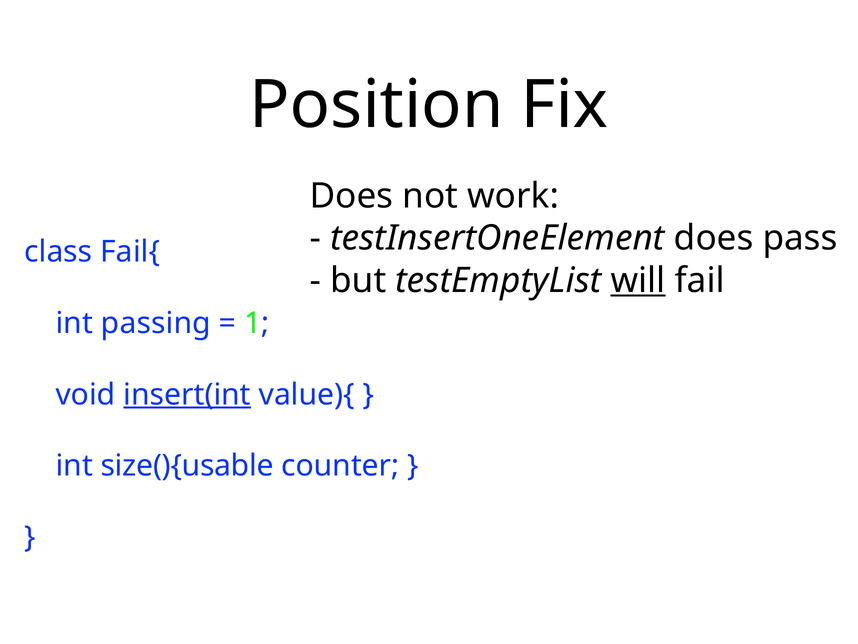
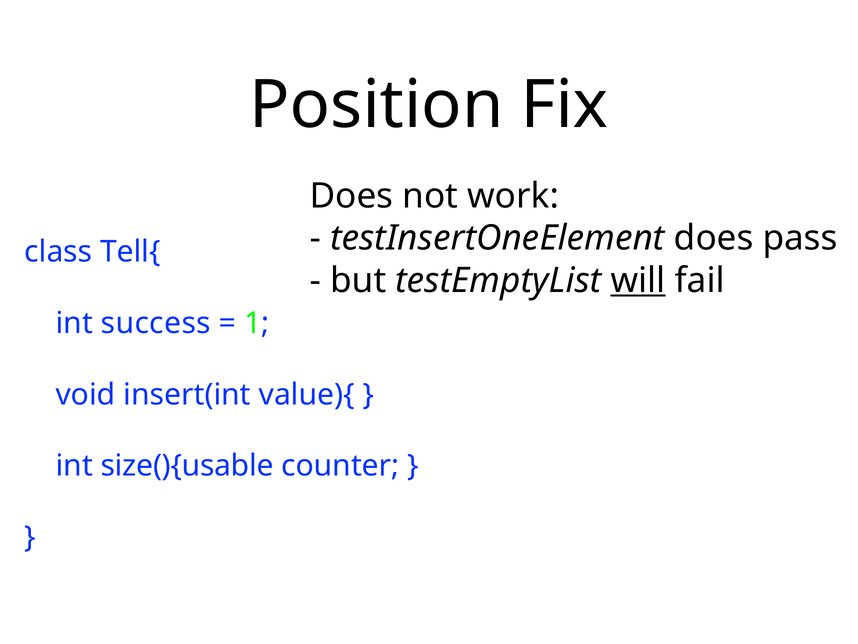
Fail{: Fail{ -> Tell{ (130, 251)
passing: passing -> success (156, 323)
insert(int underline: present -> none (187, 394)
